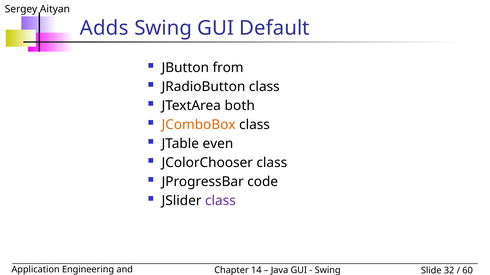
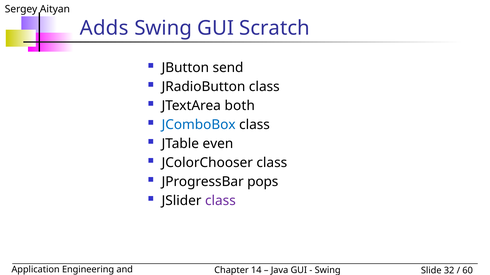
Default: Default -> Scratch (275, 28)
from: from -> send (228, 68)
JComboBox colour: orange -> blue (199, 125)
code: code -> pops (263, 182)
